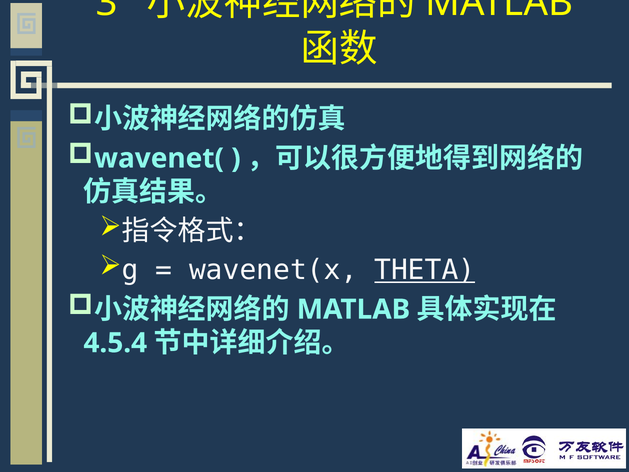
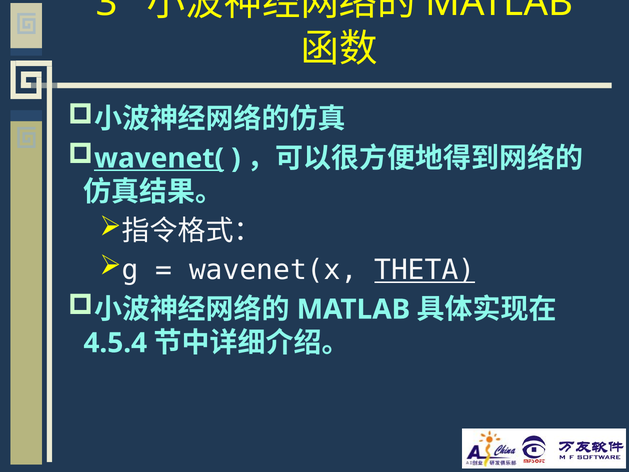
wavenet( underline: none -> present (159, 158)
